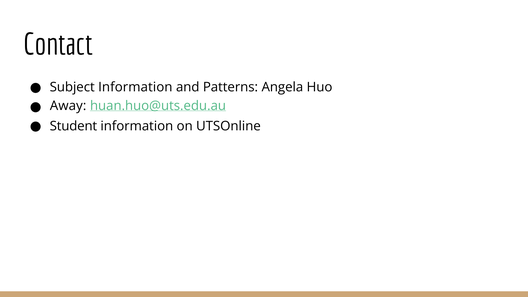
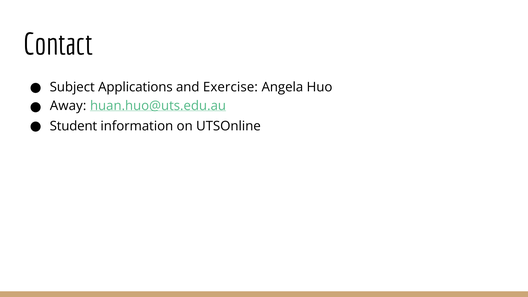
Subject Information: Information -> Applications (135, 87)
Patterns: Patterns -> Exercise (230, 87)
